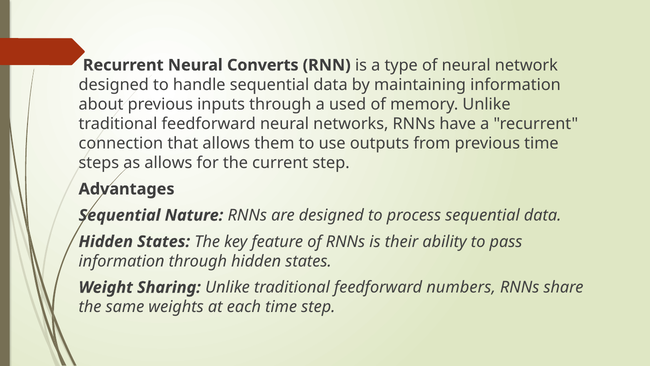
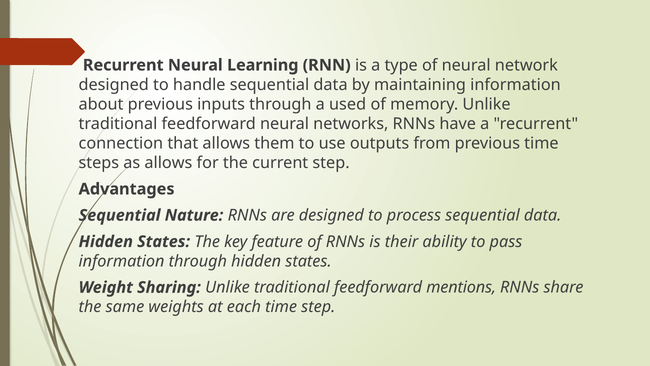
Converts: Converts -> Learning (263, 65)
numbers: numbers -> mentions (461, 287)
